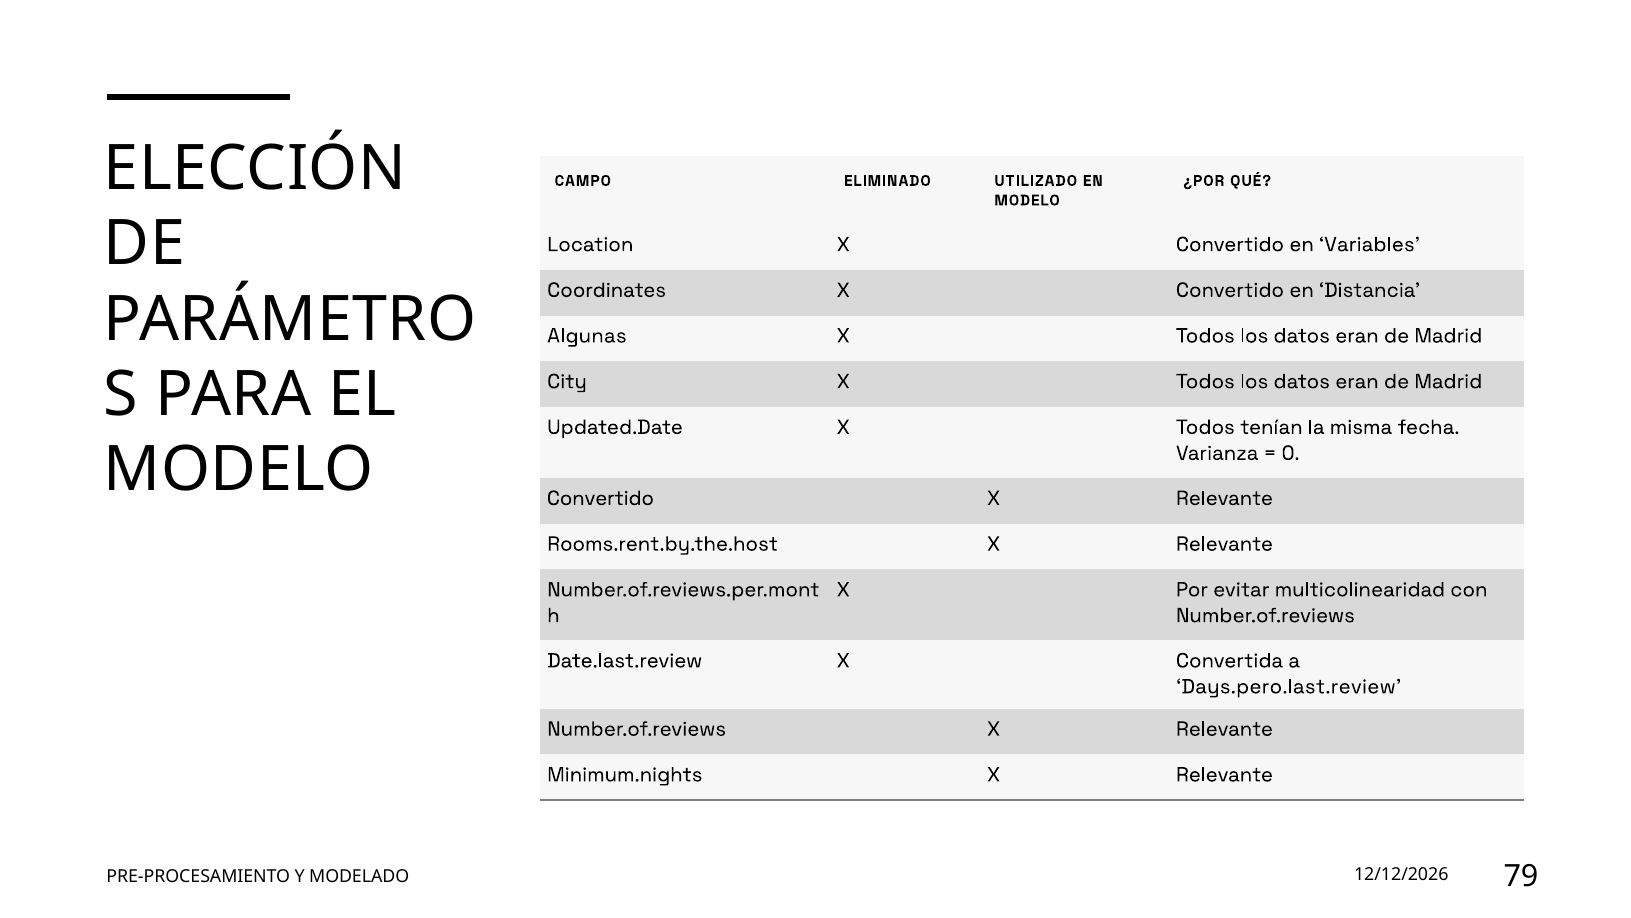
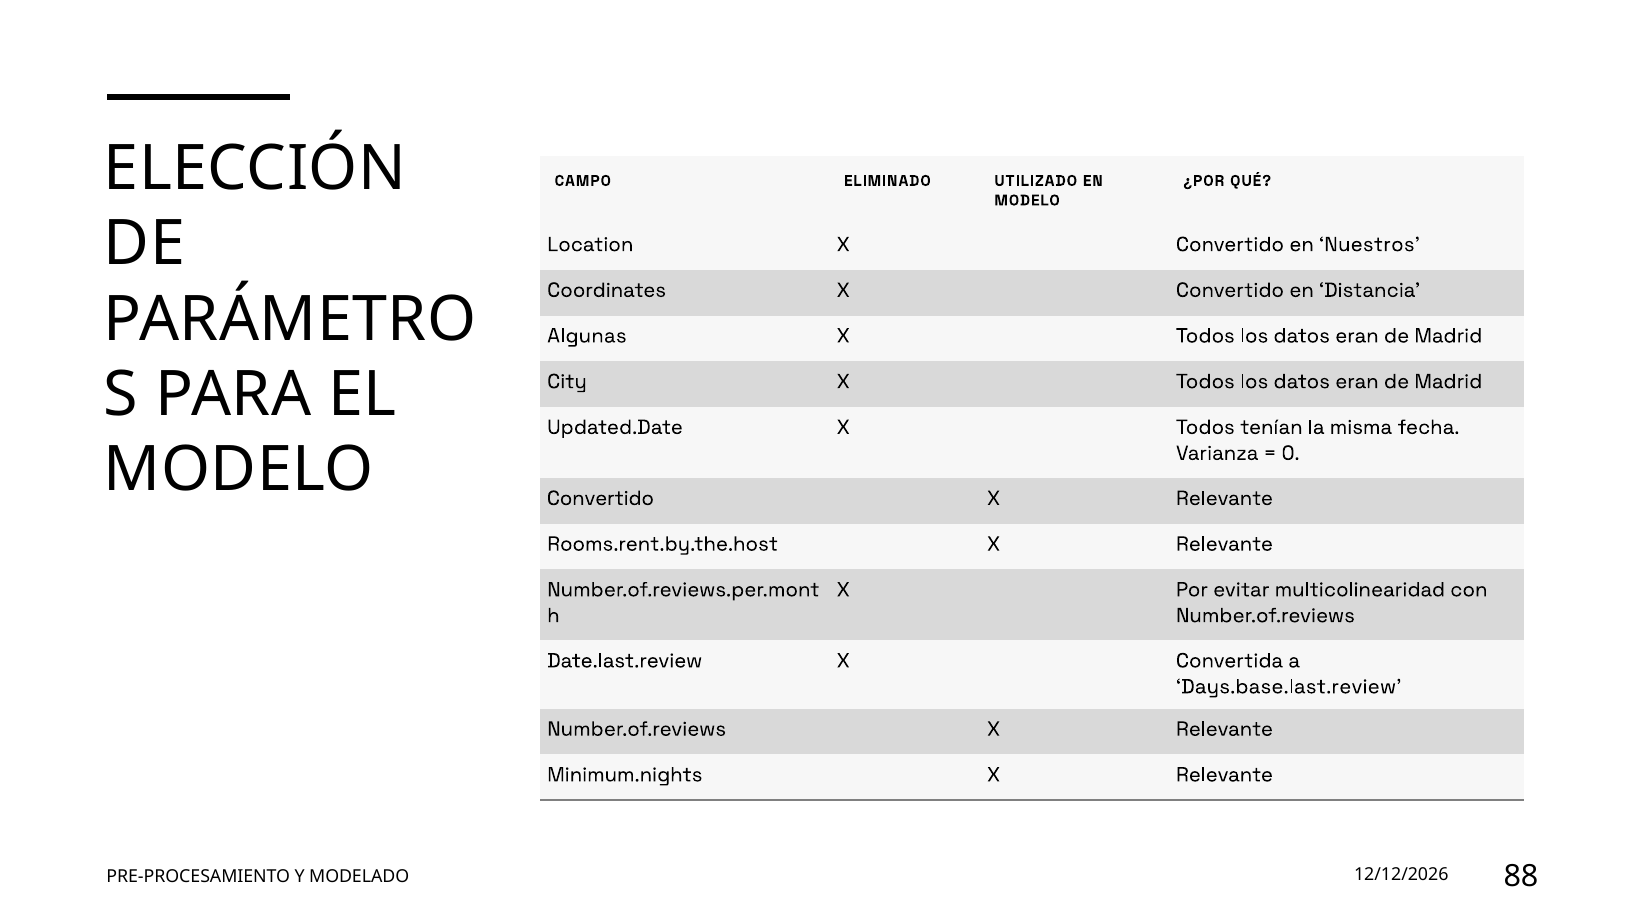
Variables: Variables -> Nuestros (1369, 244)
Days.pero.last.review: Days.pero.last.review -> Days.base.last.review (1289, 686)
79: 79 -> 88 (1521, 876)
